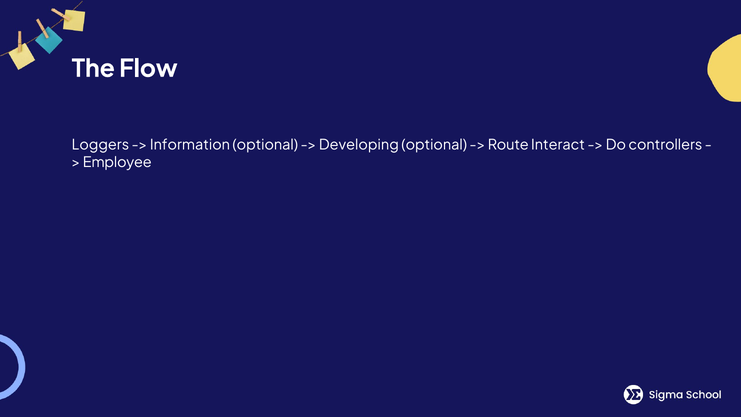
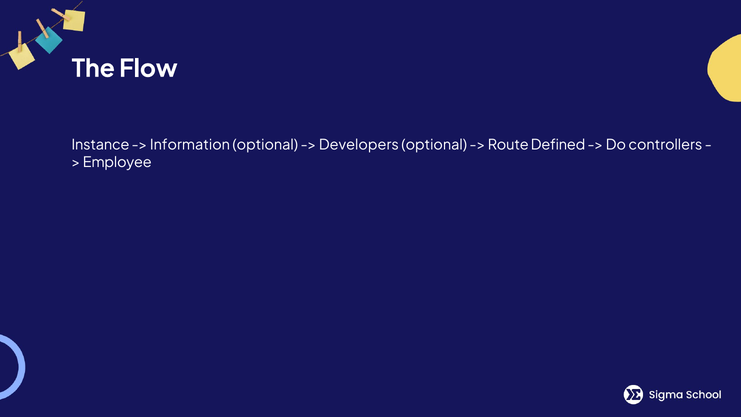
Loggers: Loggers -> Instance (100, 145)
Developing: Developing -> Developers (359, 145)
Interact: Interact -> Defined (558, 145)
